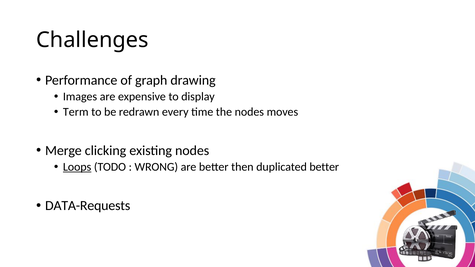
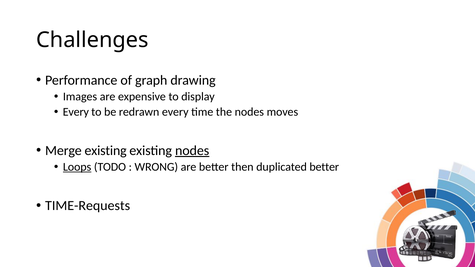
Term: Term -> Every (76, 112)
Merge clicking: clicking -> existing (106, 151)
nodes underline: none -> present (192, 151)
DATA-Requests: DATA-Requests -> TIME-Requests (88, 206)
